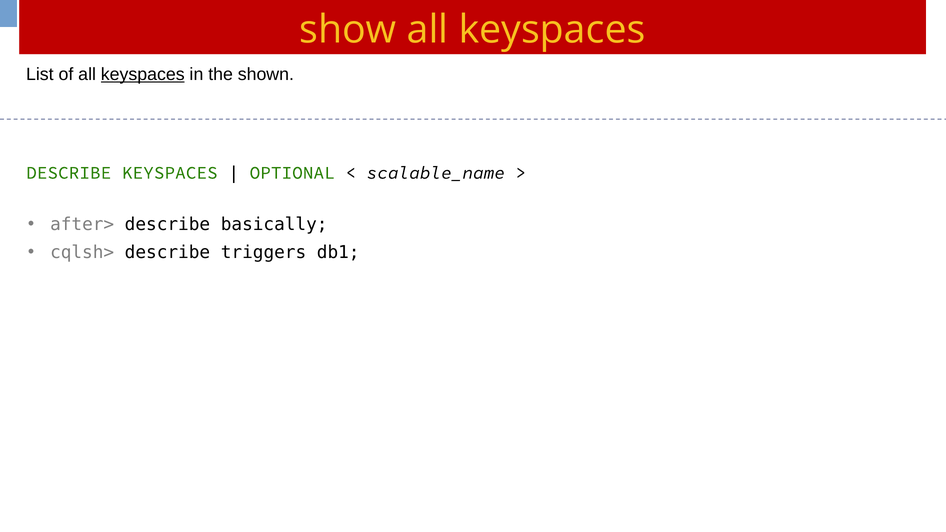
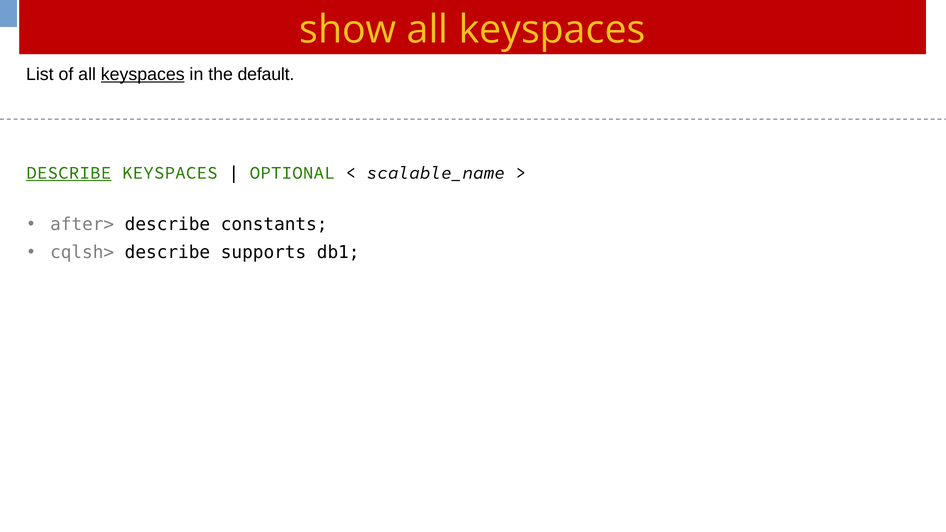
shown: shown -> default (266, 74)
DESCRIBE underline: none -> present (69, 173)
basically: basically -> constants (274, 224)
triggers: triggers -> supports (264, 253)
